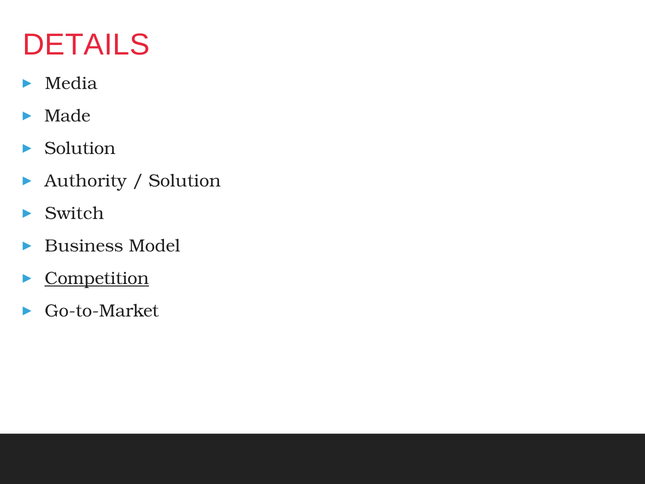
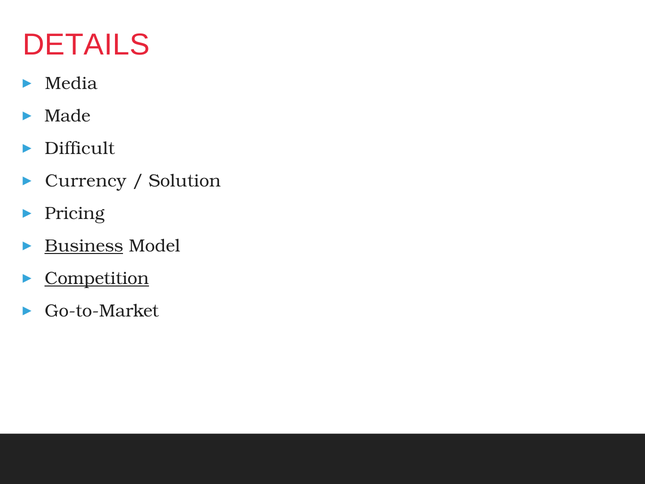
Solution: Solution -> Difficult (80, 148)
Authority: Authority -> Currency (86, 181)
Switch: Switch -> Pricing (75, 213)
Business underline: none -> present (84, 246)
